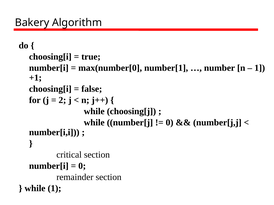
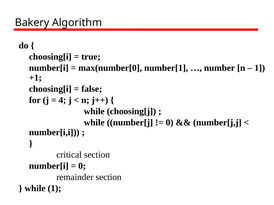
2: 2 -> 4 (62, 100)
